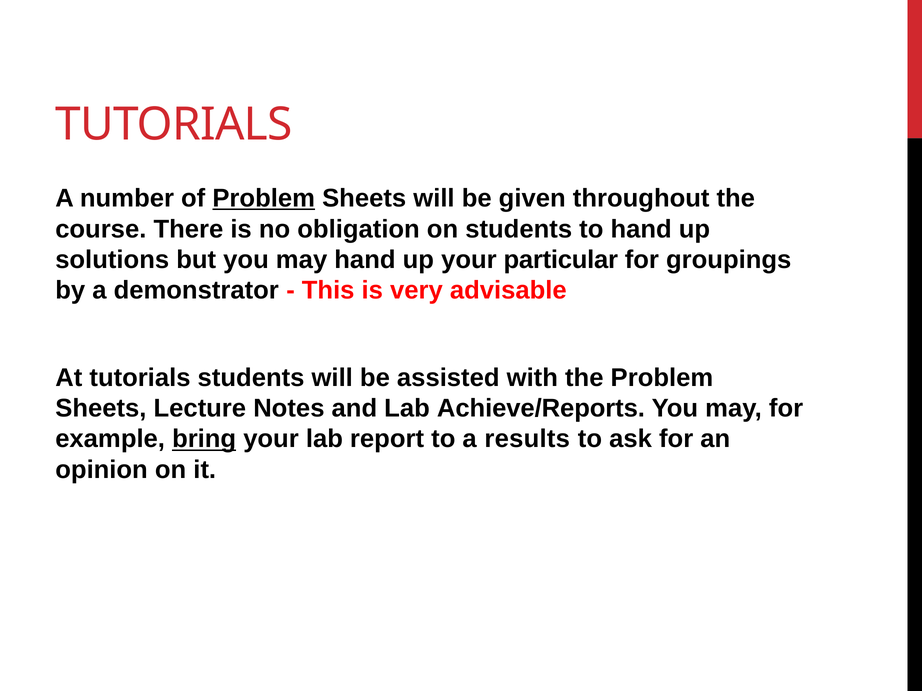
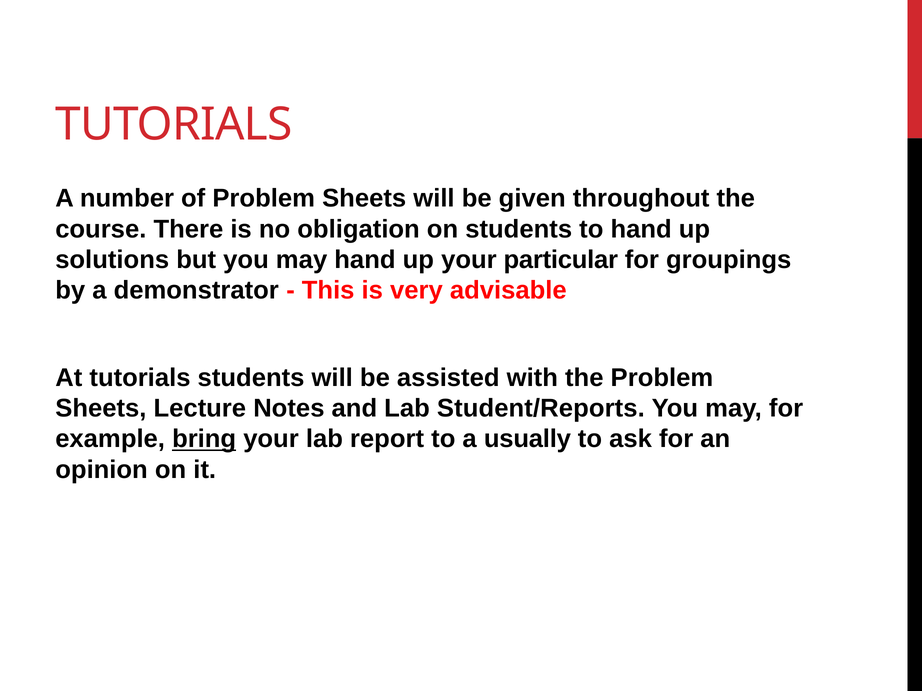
Problem underline: present -> none (264, 198)
Achieve/Reports: Achieve/Reports -> Student/Reports (541, 409)
results: results -> usually (527, 439)
